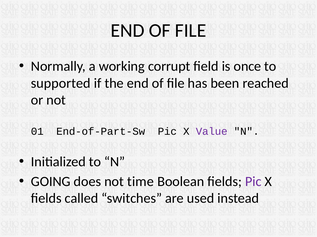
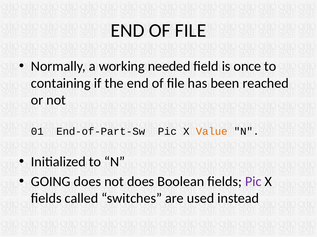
corrupt: corrupt -> needed (169, 67)
supported: supported -> containing (61, 83)
Value colour: purple -> orange (212, 132)
not time: time -> does (141, 182)
